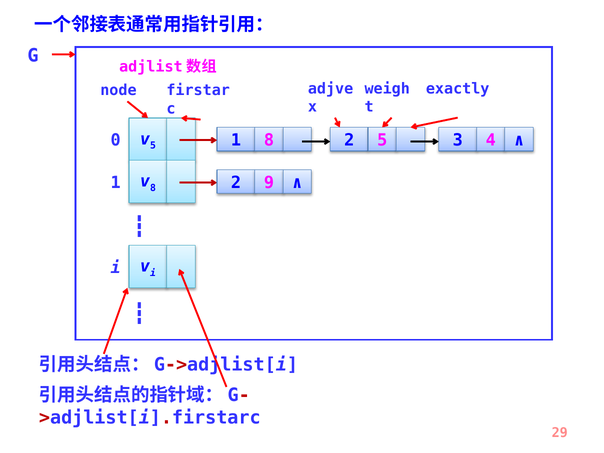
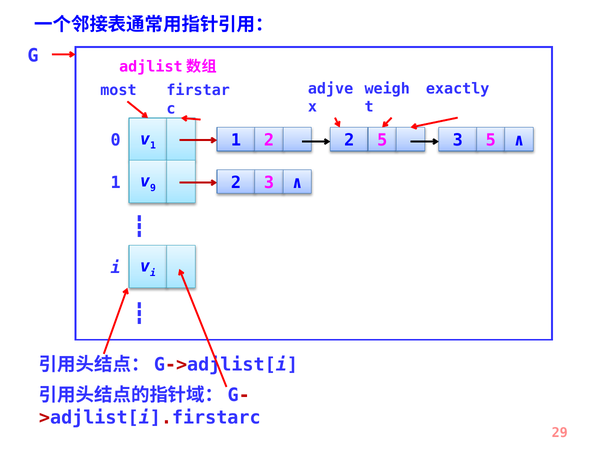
node: node -> most (118, 90)
5: 5 -> 1 (153, 146)
1 8: 8 -> 2 (269, 140)
3 4: 4 -> 5 (491, 140)
8: 8 -> 9 (153, 188)
2 9: 9 -> 3 (269, 183)
